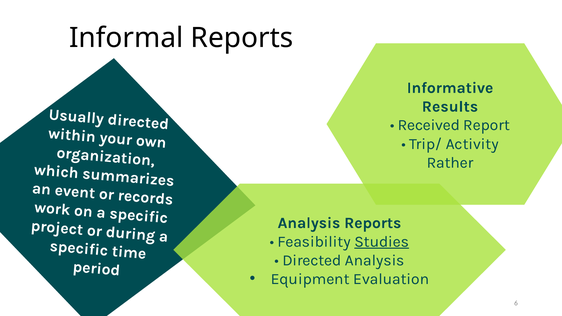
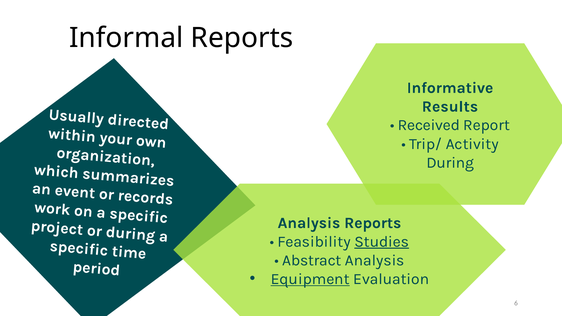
Rather: Rather -> During (450, 163)
Directed: Directed -> Abstract (312, 260)
Equipment underline: none -> present (310, 279)
